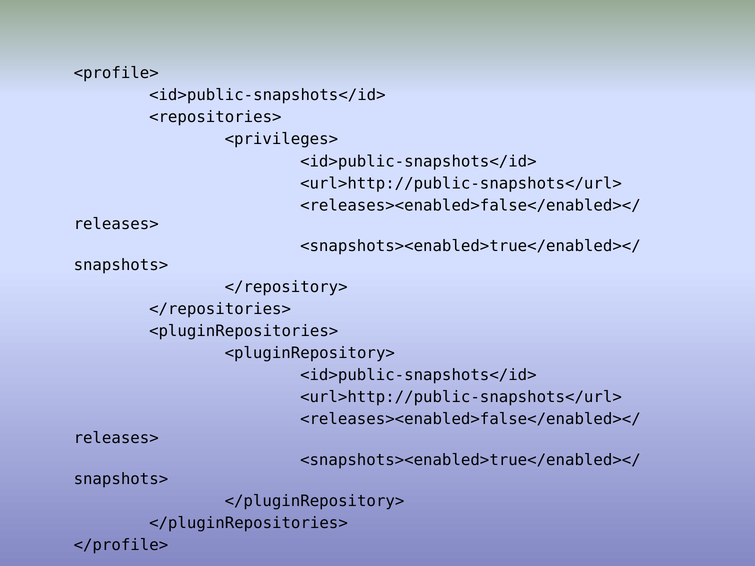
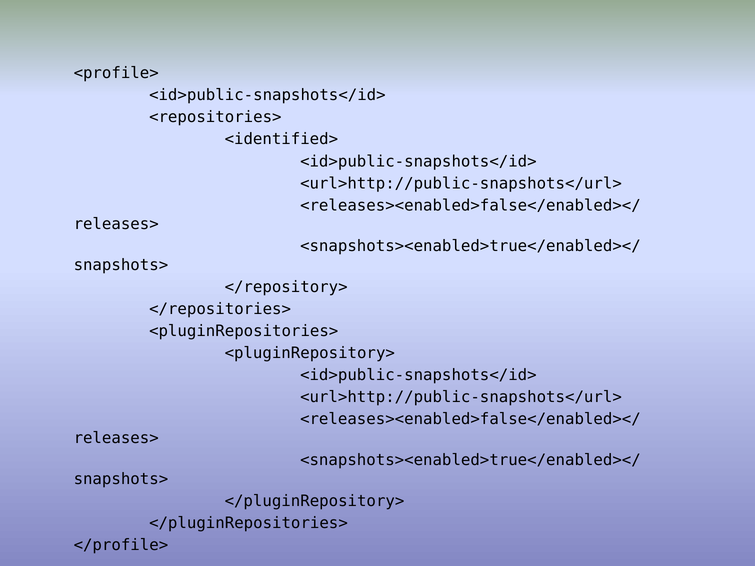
<privileges>: <privileges> -> <identified> (281, 139)
